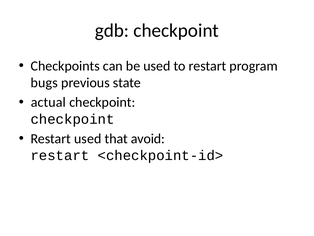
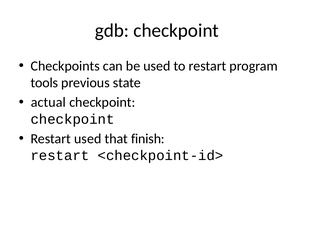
bugs: bugs -> tools (44, 83)
avoid: avoid -> finish (148, 138)
